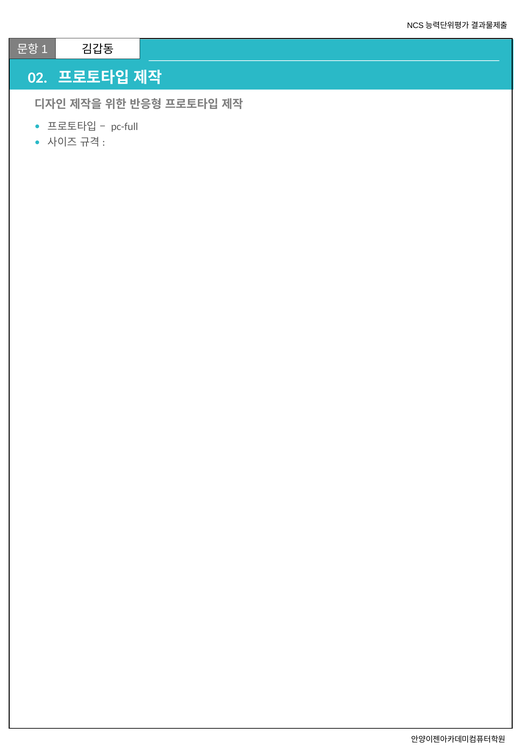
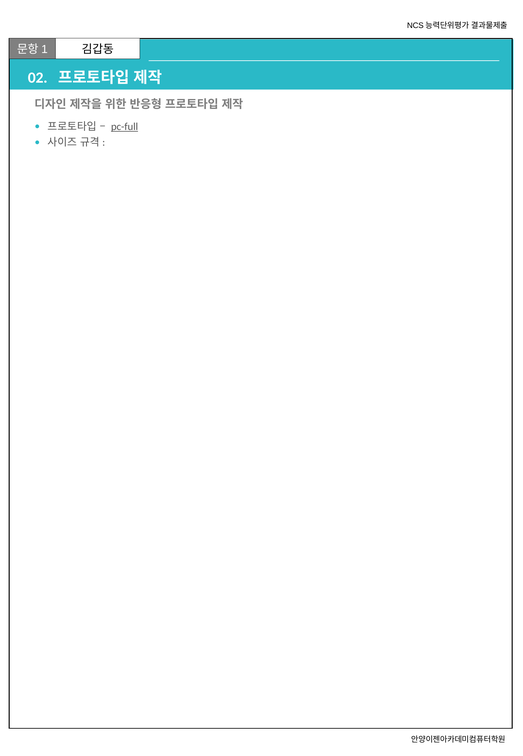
pc-full underline: none -> present (125, 127)
